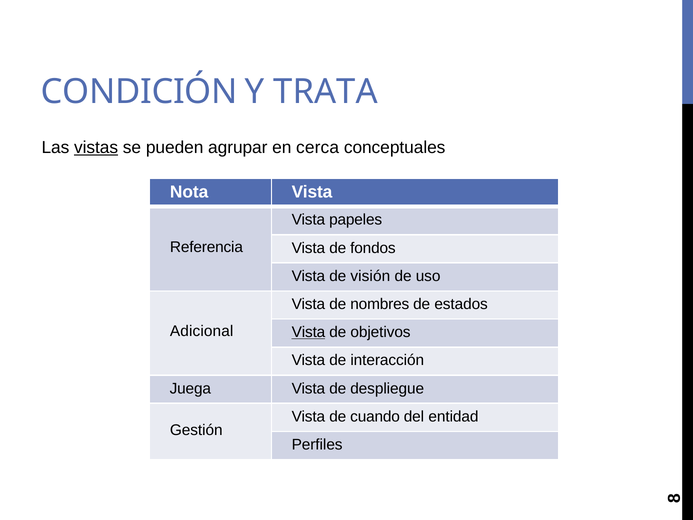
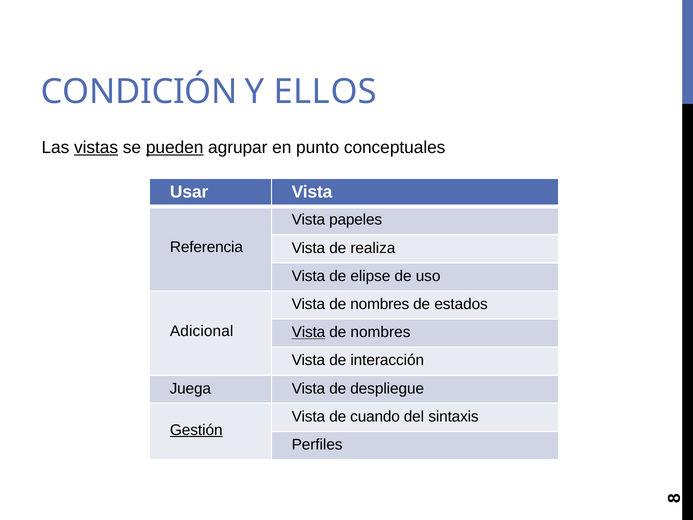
TRATA: TRATA -> ELLOS (325, 92)
pueden underline: none -> present (175, 148)
cerca: cerca -> punto (318, 148)
Nota: Nota -> Usar (189, 192)
fondos: fondos -> realiza (373, 248)
visión: visión -> elipse (370, 276)
objetivos: objetivos -> nombres (380, 332)
entidad: entidad -> sintaxis (454, 416)
Gestión underline: none -> present (196, 430)
